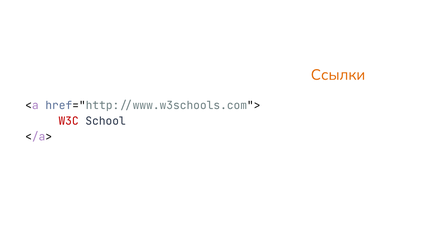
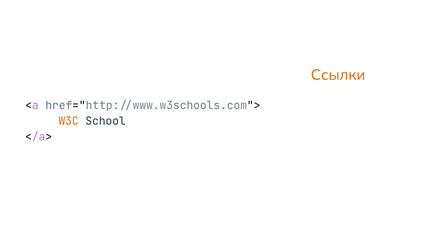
W3C colour: red -> orange (69, 121)
